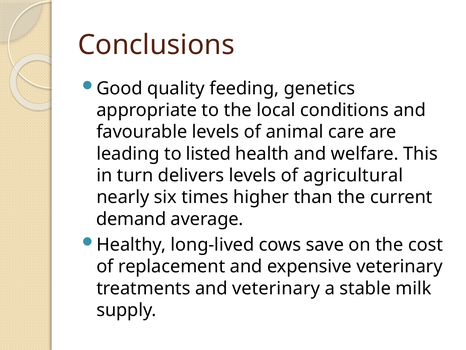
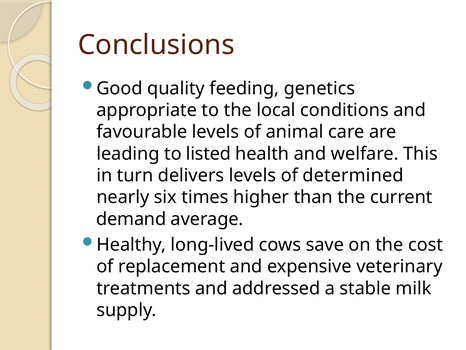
agricultural: agricultural -> determined (353, 175)
and veterinary: veterinary -> addressed (276, 288)
